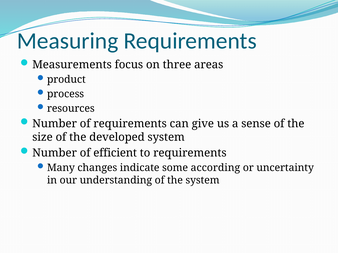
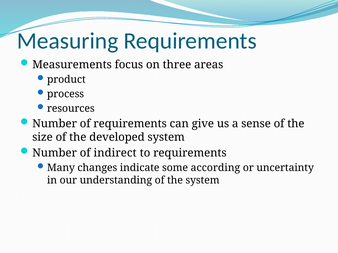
efficient: efficient -> indirect (115, 153)
